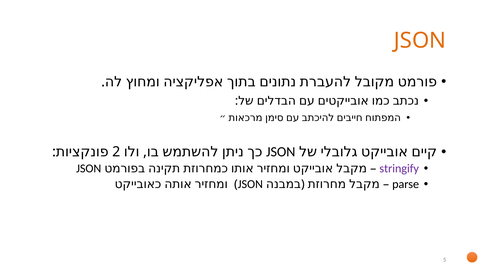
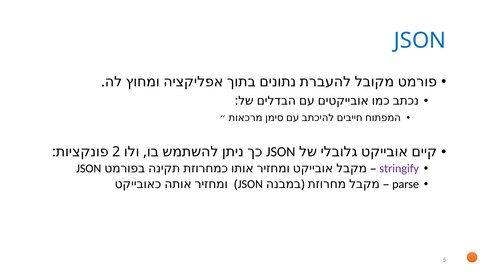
JSON colour: orange -> blue (420, 41)
